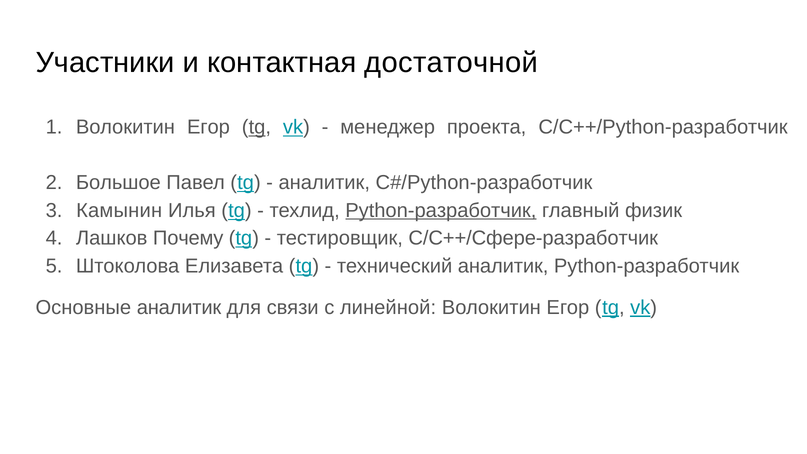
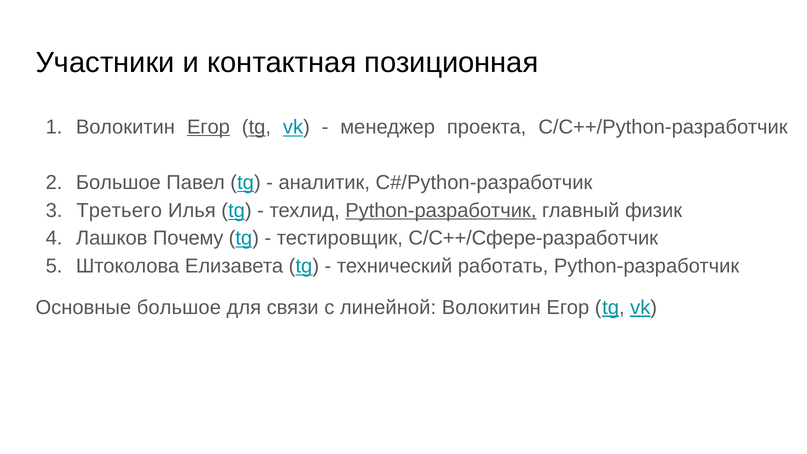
достаточной: достаточной -> позиционная (451, 63)
Егор underline: none -> present (208, 127)
Камынин: Камынин -> Третьего (119, 210)
технический аналитик: аналитик -> работать (503, 266)
Основные аналитик: аналитик -> большое (179, 307)
